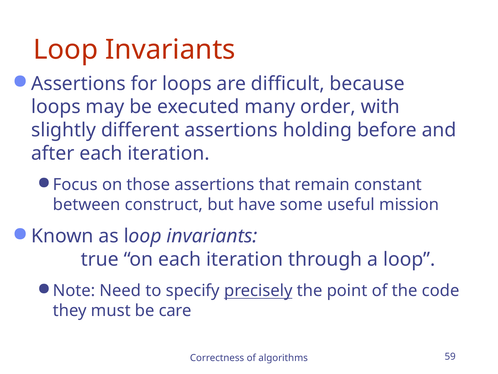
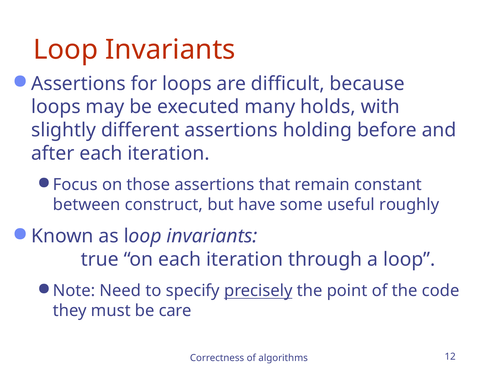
order: order -> holds (328, 107)
mission: mission -> roughly (409, 204)
59: 59 -> 12 (450, 356)
